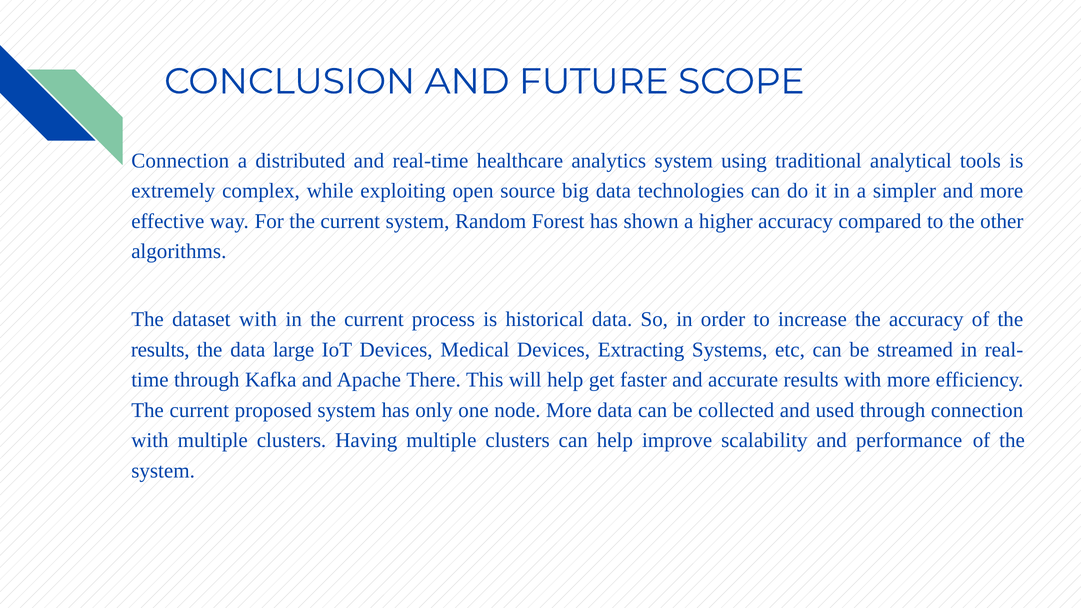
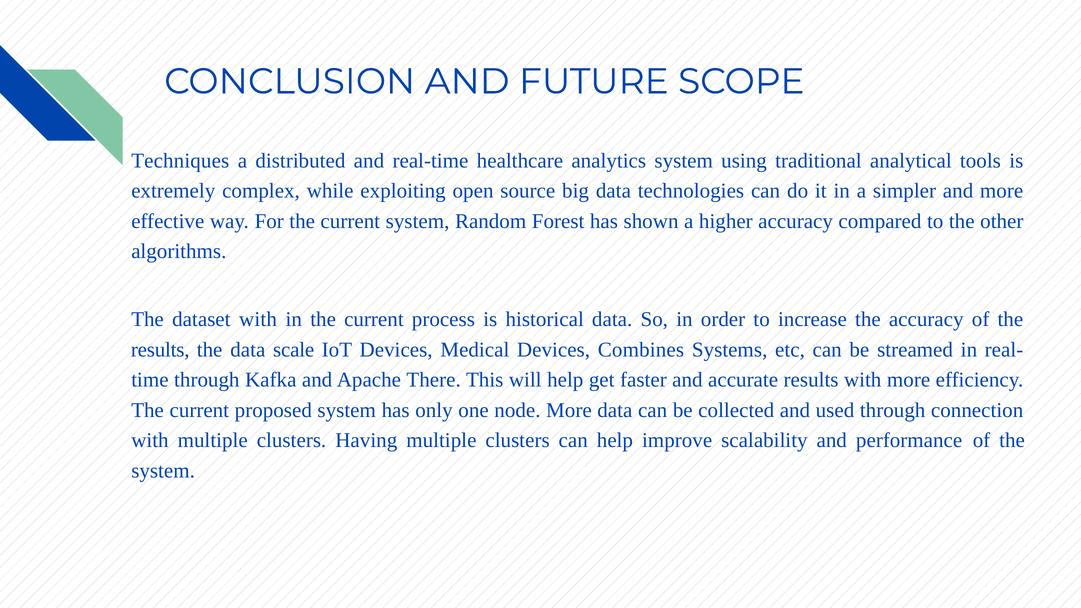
Connection: Connection -> Techniques (180, 161)
large: large -> scale (294, 350)
Extracting: Extracting -> Combines (641, 350)
